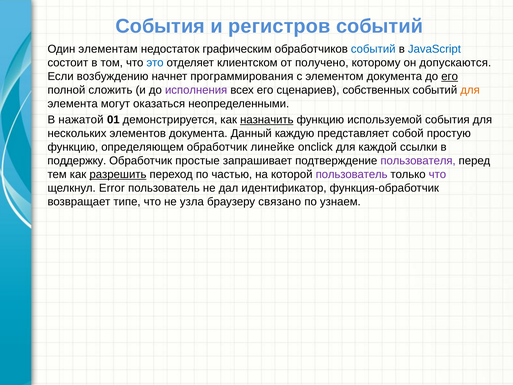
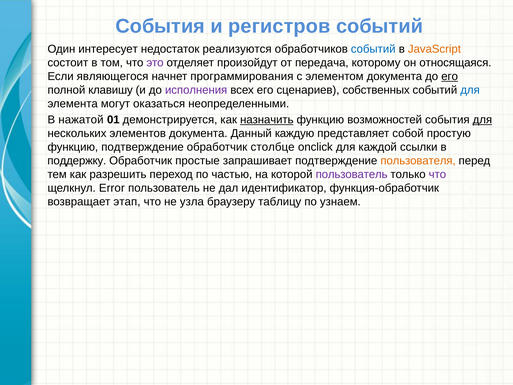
элементам: элементам -> интересует (108, 49)
графическим: графическим -> реализуются (237, 49)
JavaScript colour: blue -> orange (434, 49)
это colour: blue -> purple (155, 63)
клиентском: клиентском -> произойдут (247, 63)
получено: получено -> передача (322, 63)
допускаются: допускаются -> относящаяся (455, 63)
возбуждению: возбуждению -> являющегося (113, 76)
сложить: сложить -> клавишу (111, 90)
для colour: orange -> blue (470, 90)
используемой: используемой -> возможностей (385, 120)
для underline: none -> present (482, 120)
функцию определяющем: определяющем -> подтверждение (143, 147)
линейке: линейке -> столбце (273, 147)
пользователя colour: purple -> orange (418, 161)
разрешить underline: present -> none (118, 174)
типе: типе -> этап (127, 202)
связано: связано -> таблицу (280, 202)
